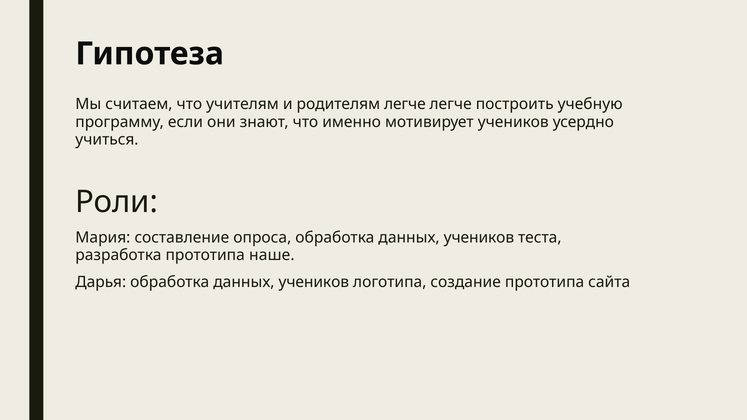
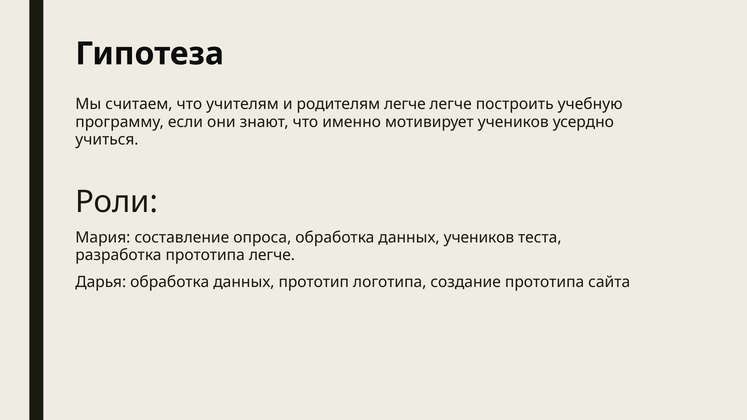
прототипа наше: наше -> легче (272, 255)
Дарья обработка данных учеников: учеников -> прототип (314, 282)
